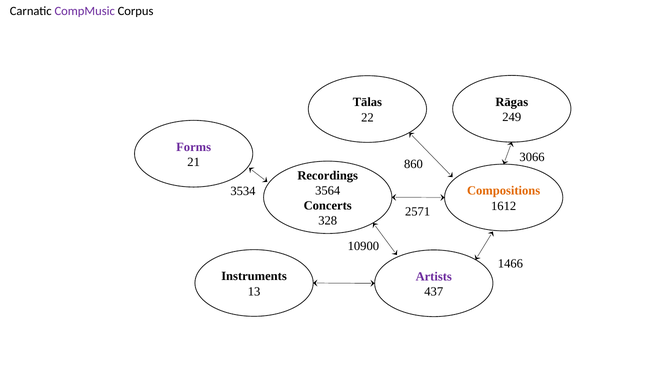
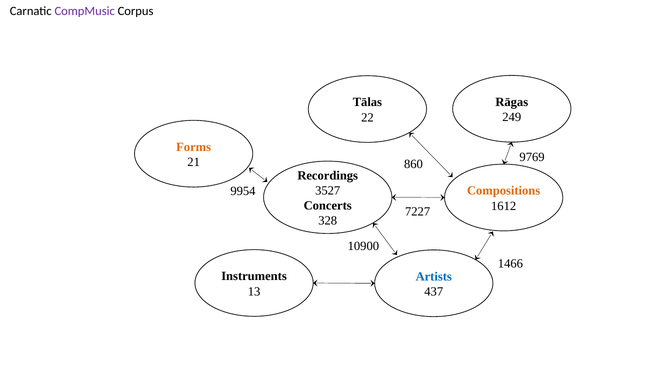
Forms colour: purple -> orange (194, 147)
3066: 3066 -> 9769 (532, 157)
3564: 3564 -> 3527 (328, 191)
3534: 3534 -> 9954 (243, 191)
2571: 2571 -> 7227 (418, 212)
Artists colour: purple -> blue (434, 276)
